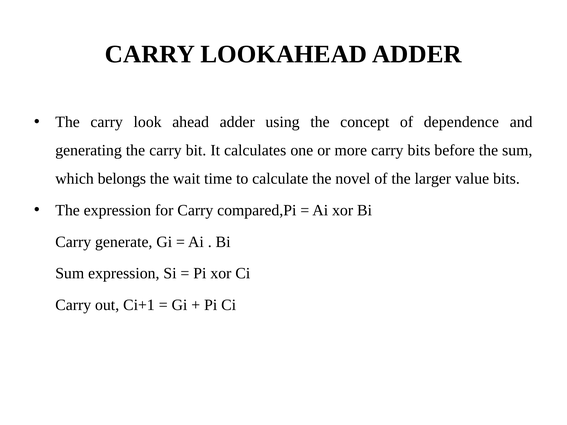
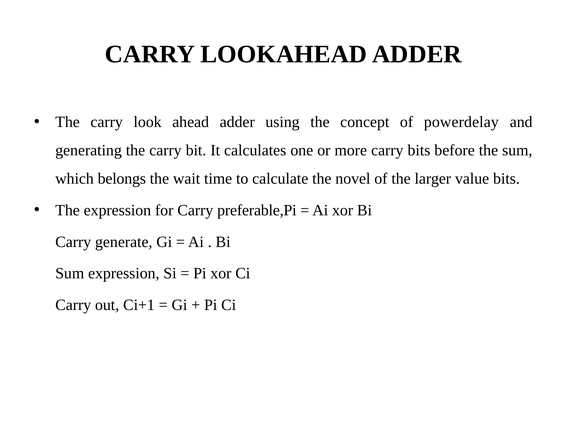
dependence: dependence -> powerdelay (461, 122)
compared,Pi: compared,Pi -> preferable,Pi (257, 210)
